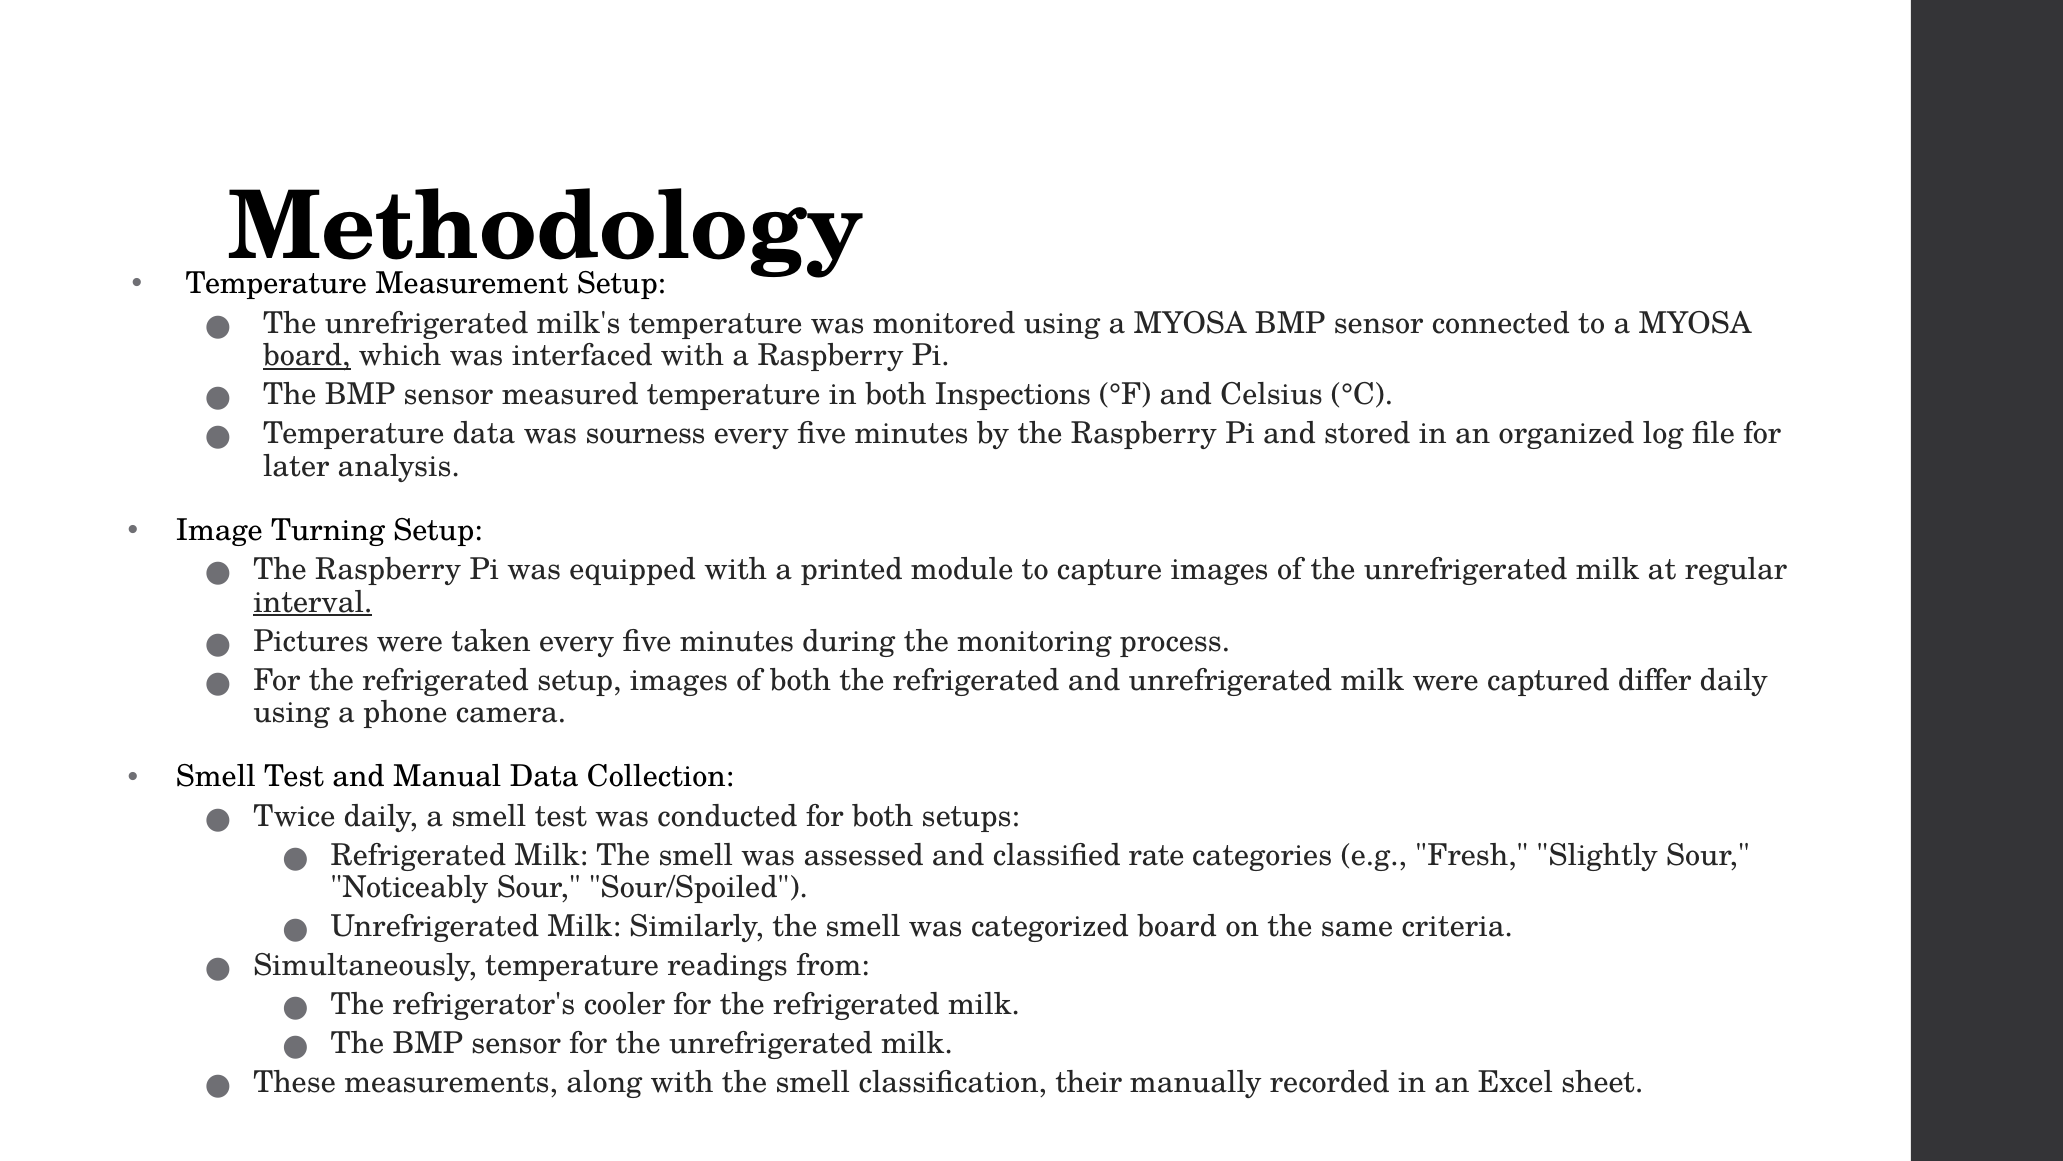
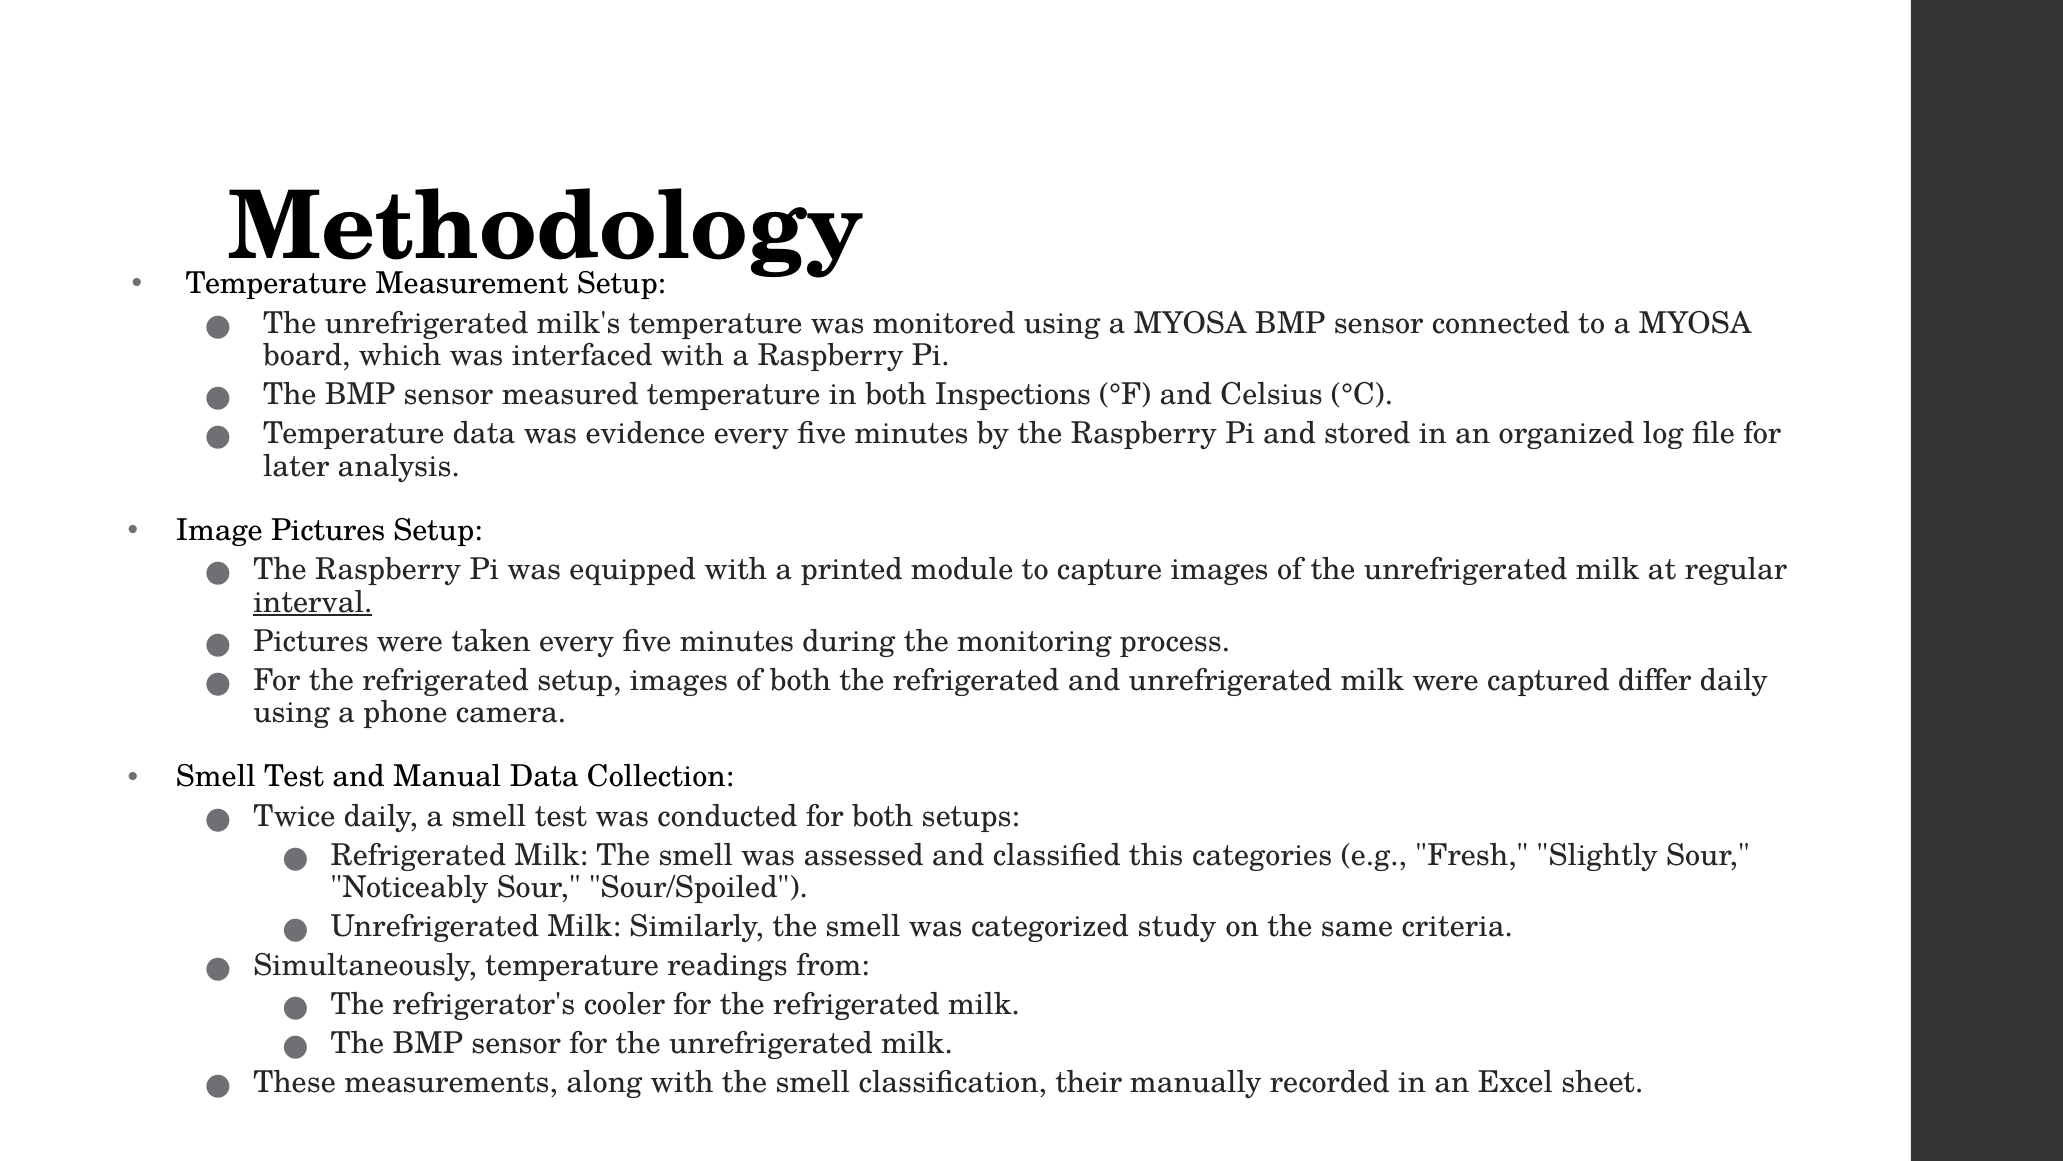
board underline: present -> none (307, 355)
sourness: sourness -> evidence (645, 433)
Image Turning: Turning -> Pictures (328, 530)
rate: rate -> this (1156, 855)
categorized board: board -> study (1177, 926)
